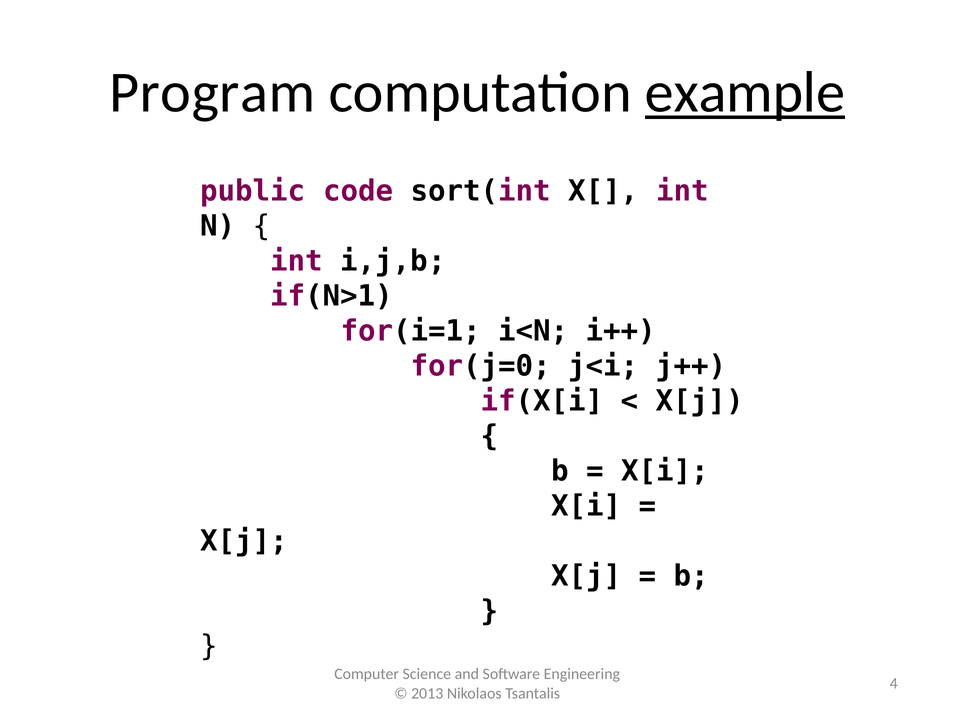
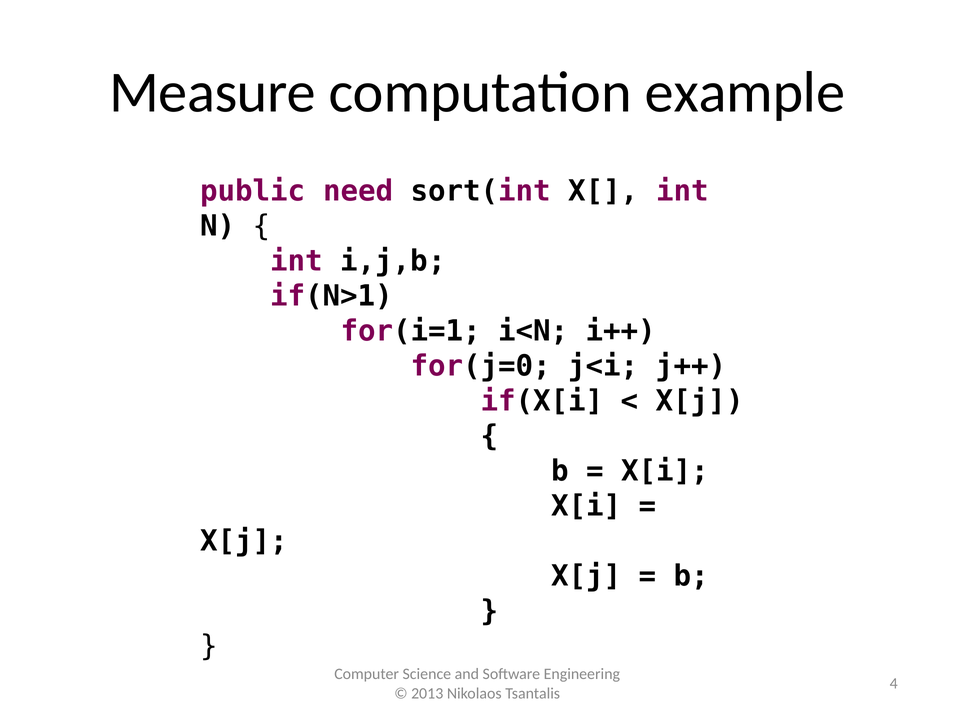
Program: Program -> Measure (213, 92)
example underline: present -> none (745, 92)
code: code -> need (358, 191)
